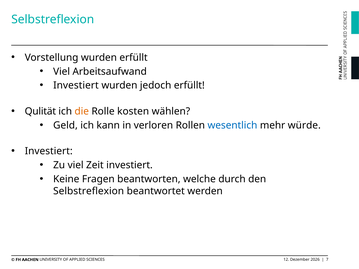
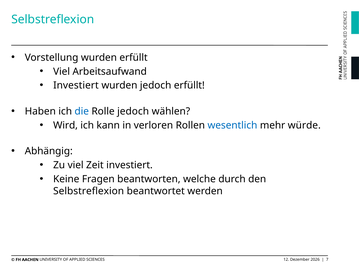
Qulität: Qulität -> Haben (40, 111)
die colour: orange -> blue (82, 111)
Rolle kosten: kosten -> jedoch (133, 111)
Geld: Geld -> Wird (66, 125)
Investiert: Investiert -> Abhängig (49, 151)
